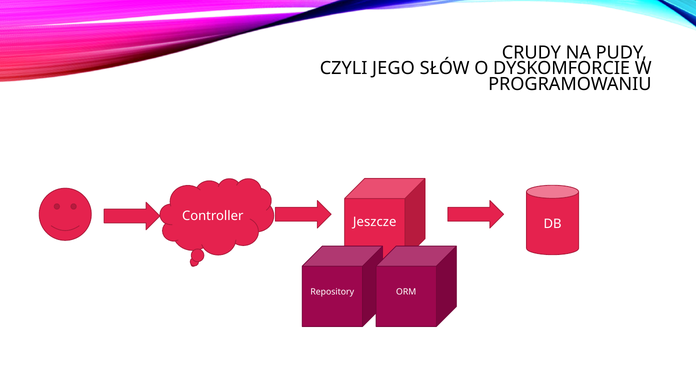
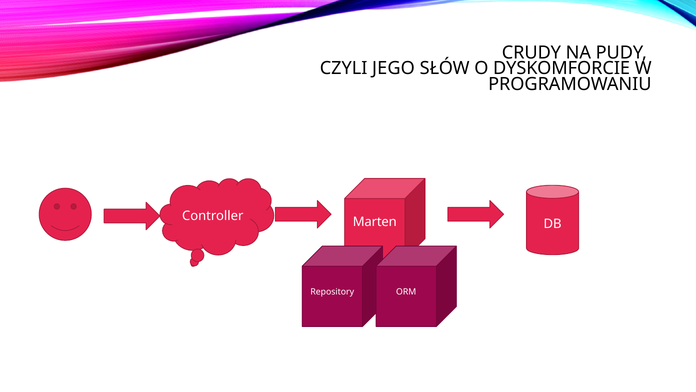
Jeszcze: Jeszcze -> Marten (375, 222)
